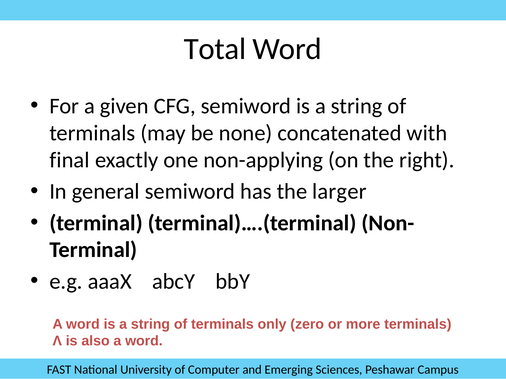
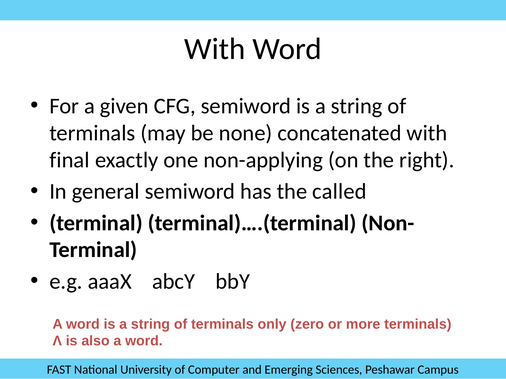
Total: Total -> With (215, 49)
larger: larger -> called (339, 192)
